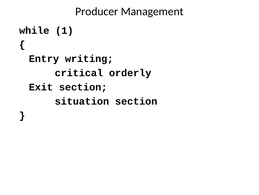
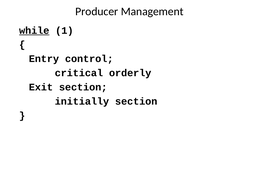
while underline: none -> present (34, 30)
writing: writing -> control (89, 59)
situation: situation -> initially (82, 101)
